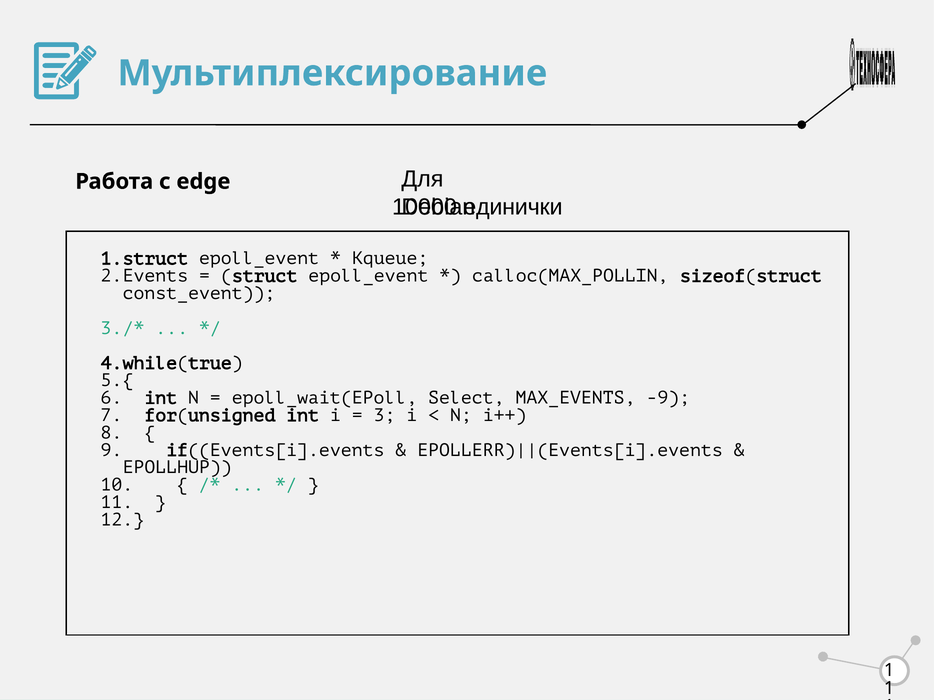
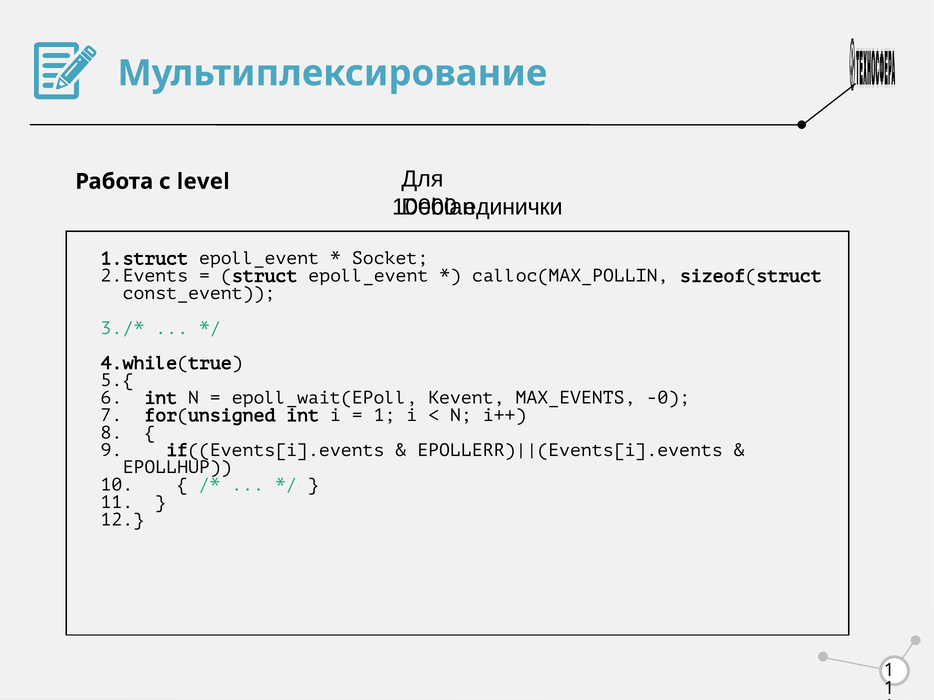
edge: edge -> level (203, 182)
Kqueue: Kqueue -> Socket (390, 259)
Select: Select -> Kevent (466, 398)
-9: -9 -> -0 (668, 398)
3: 3 -> 1 (385, 416)
